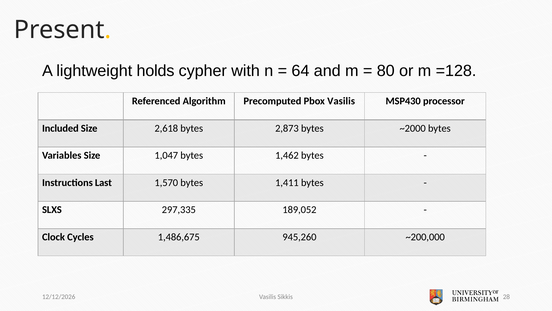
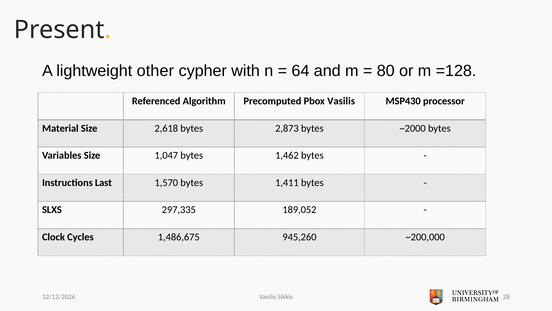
holds: holds -> other (155, 71)
Included: Included -> Material (60, 128)
